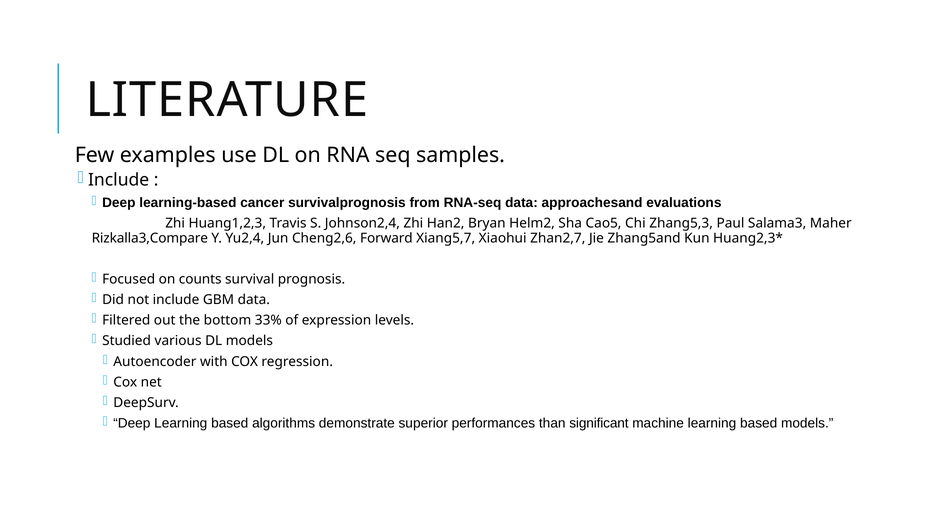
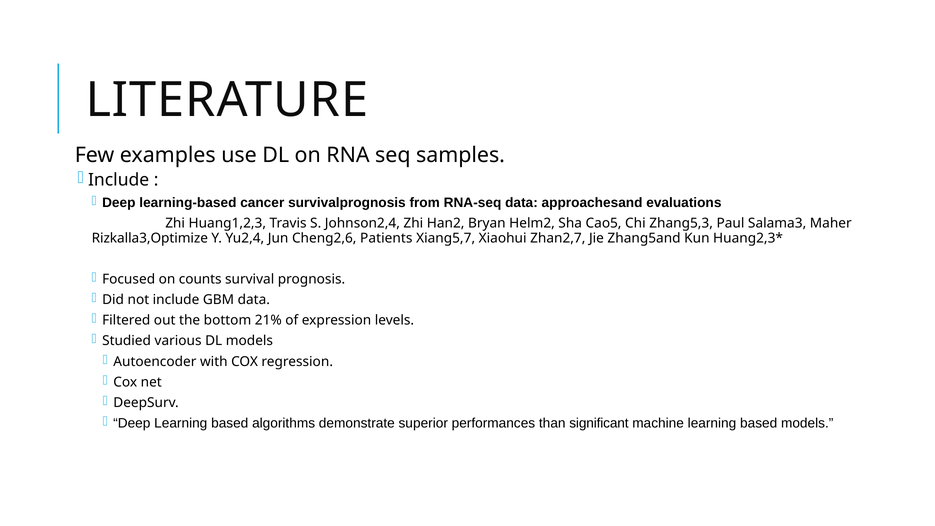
Rizkalla3,Compare: Rizkalla3,Compare -> Rizkalla3,Optimize (150, 238)
Forward: Forward -> Patients (386, 238)
33%: 33% -> 21% (268, 320)
